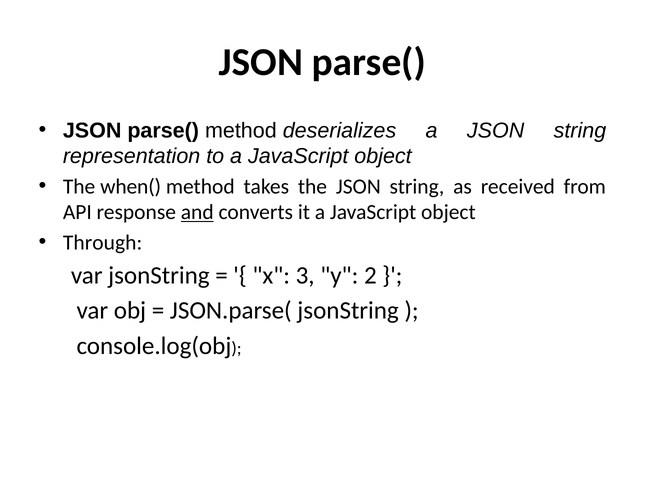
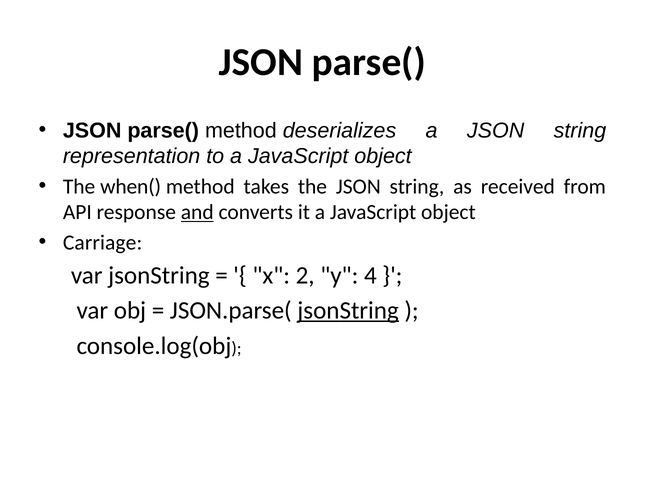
Through: Through -> Carriage (103, 242)
3: 3 -> 2 (305, 275)
2: 2 -> 4 (370, 275)
jsonString underline: none -> present (348, 311)
